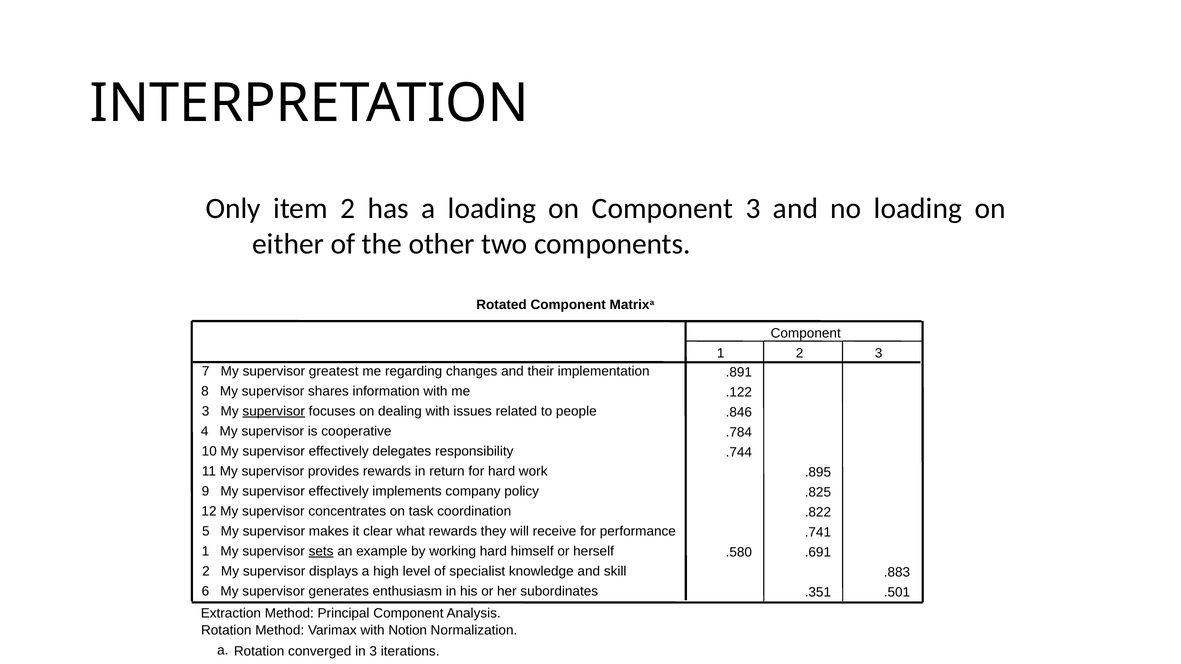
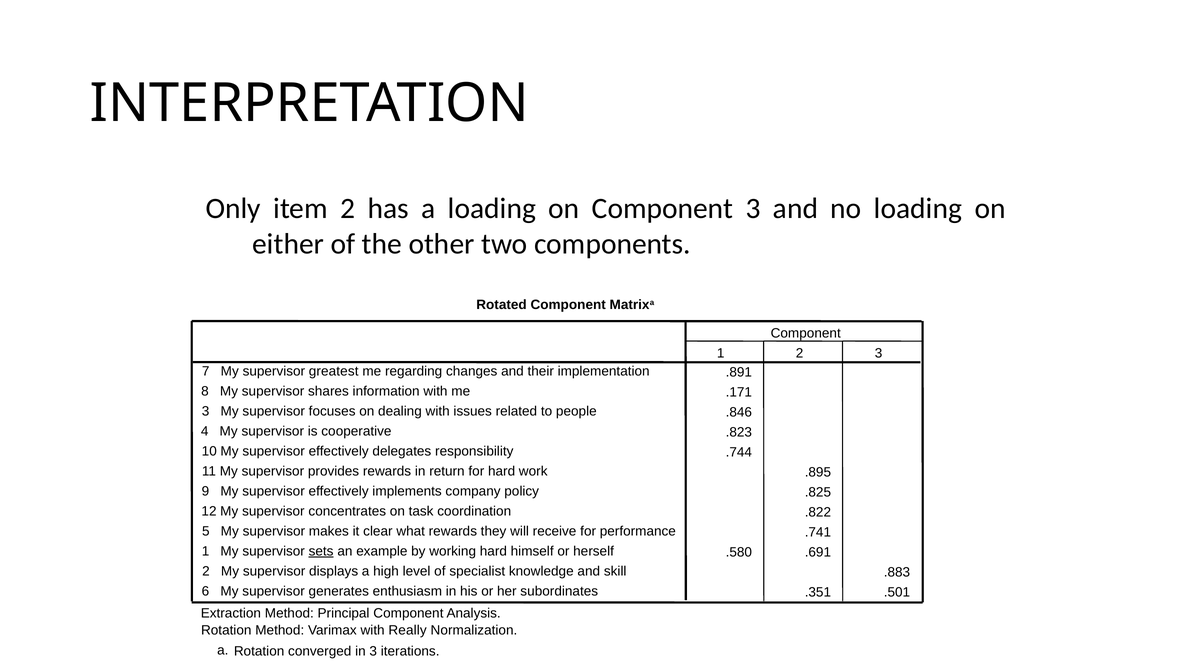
.122: .122 -> .171 (739, 392)
supervisor underline: present -> none (274, 411)
.784: .784 -> .823 (739, 433)
Notion: Notion -> Really (408, 631)
